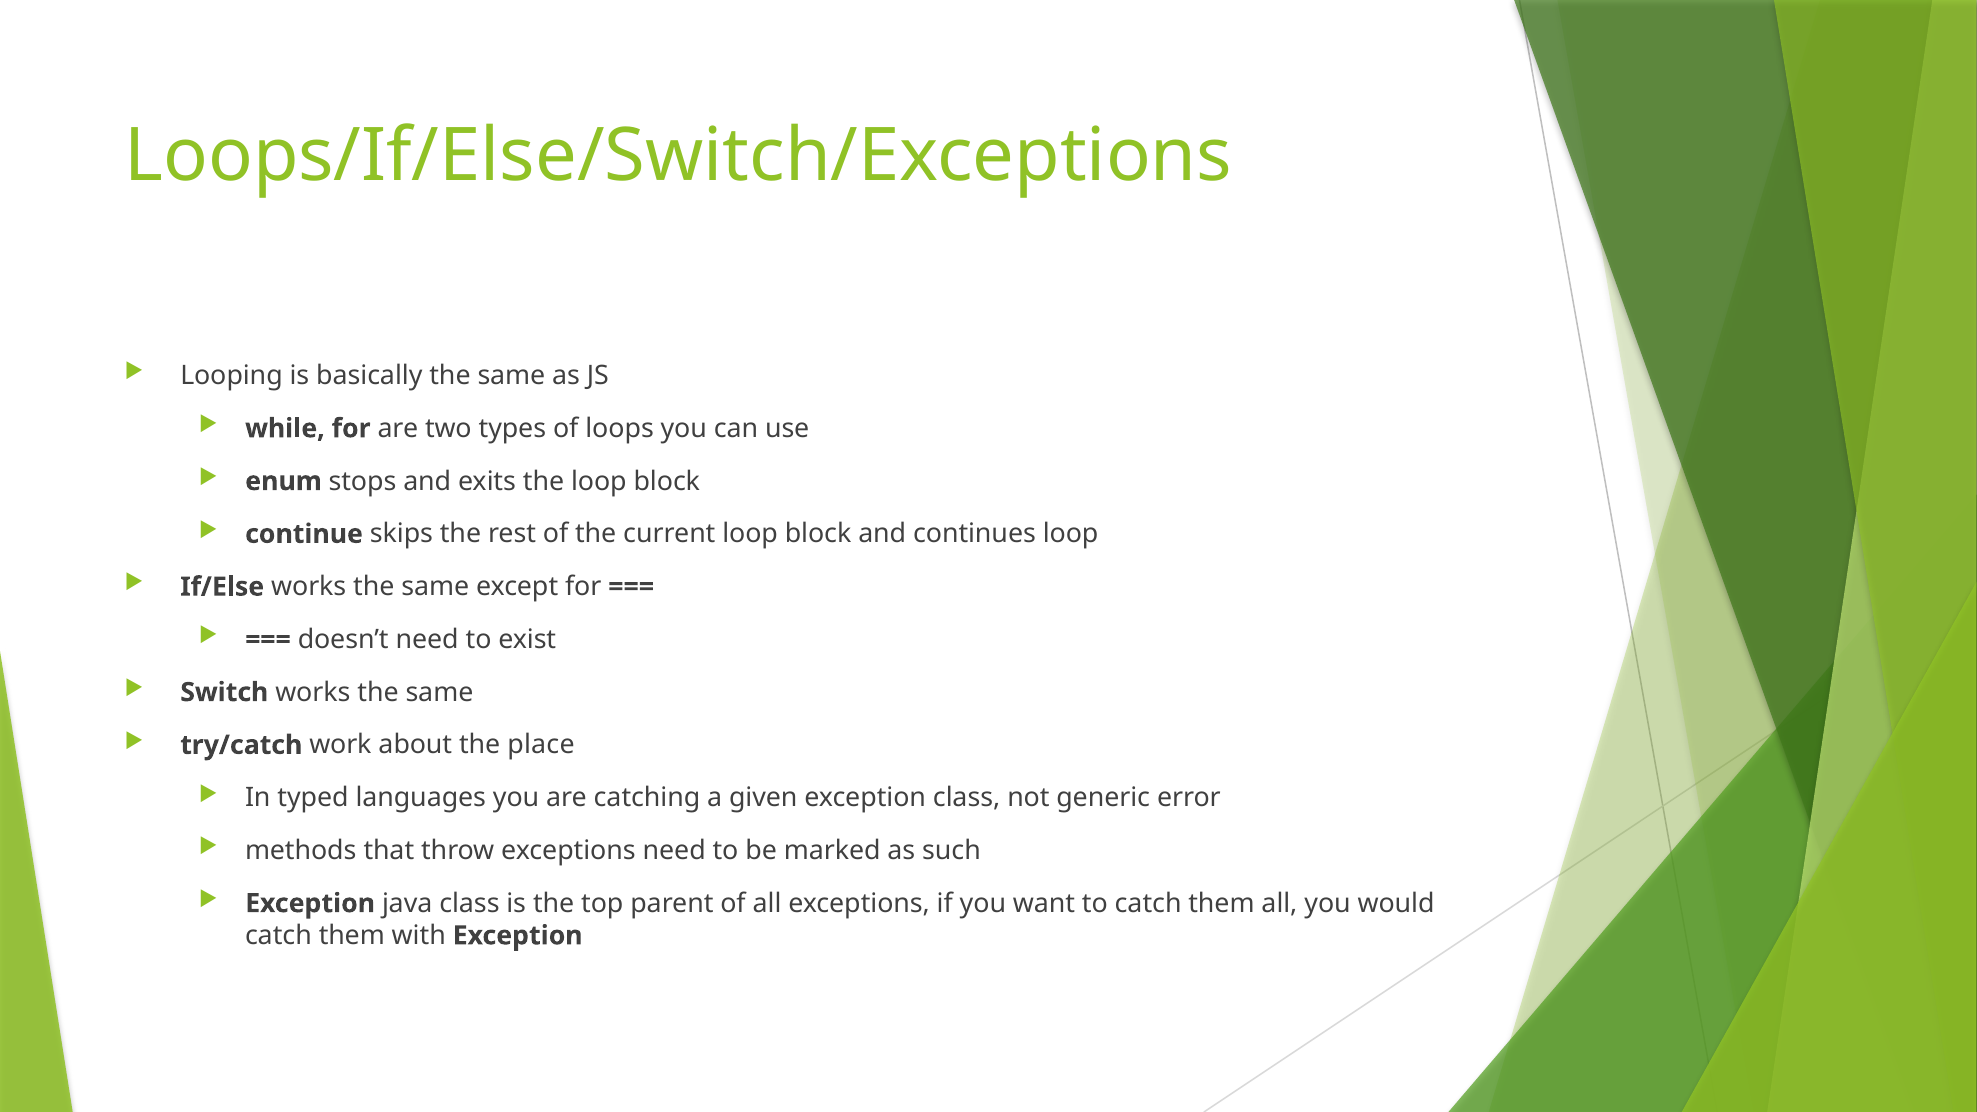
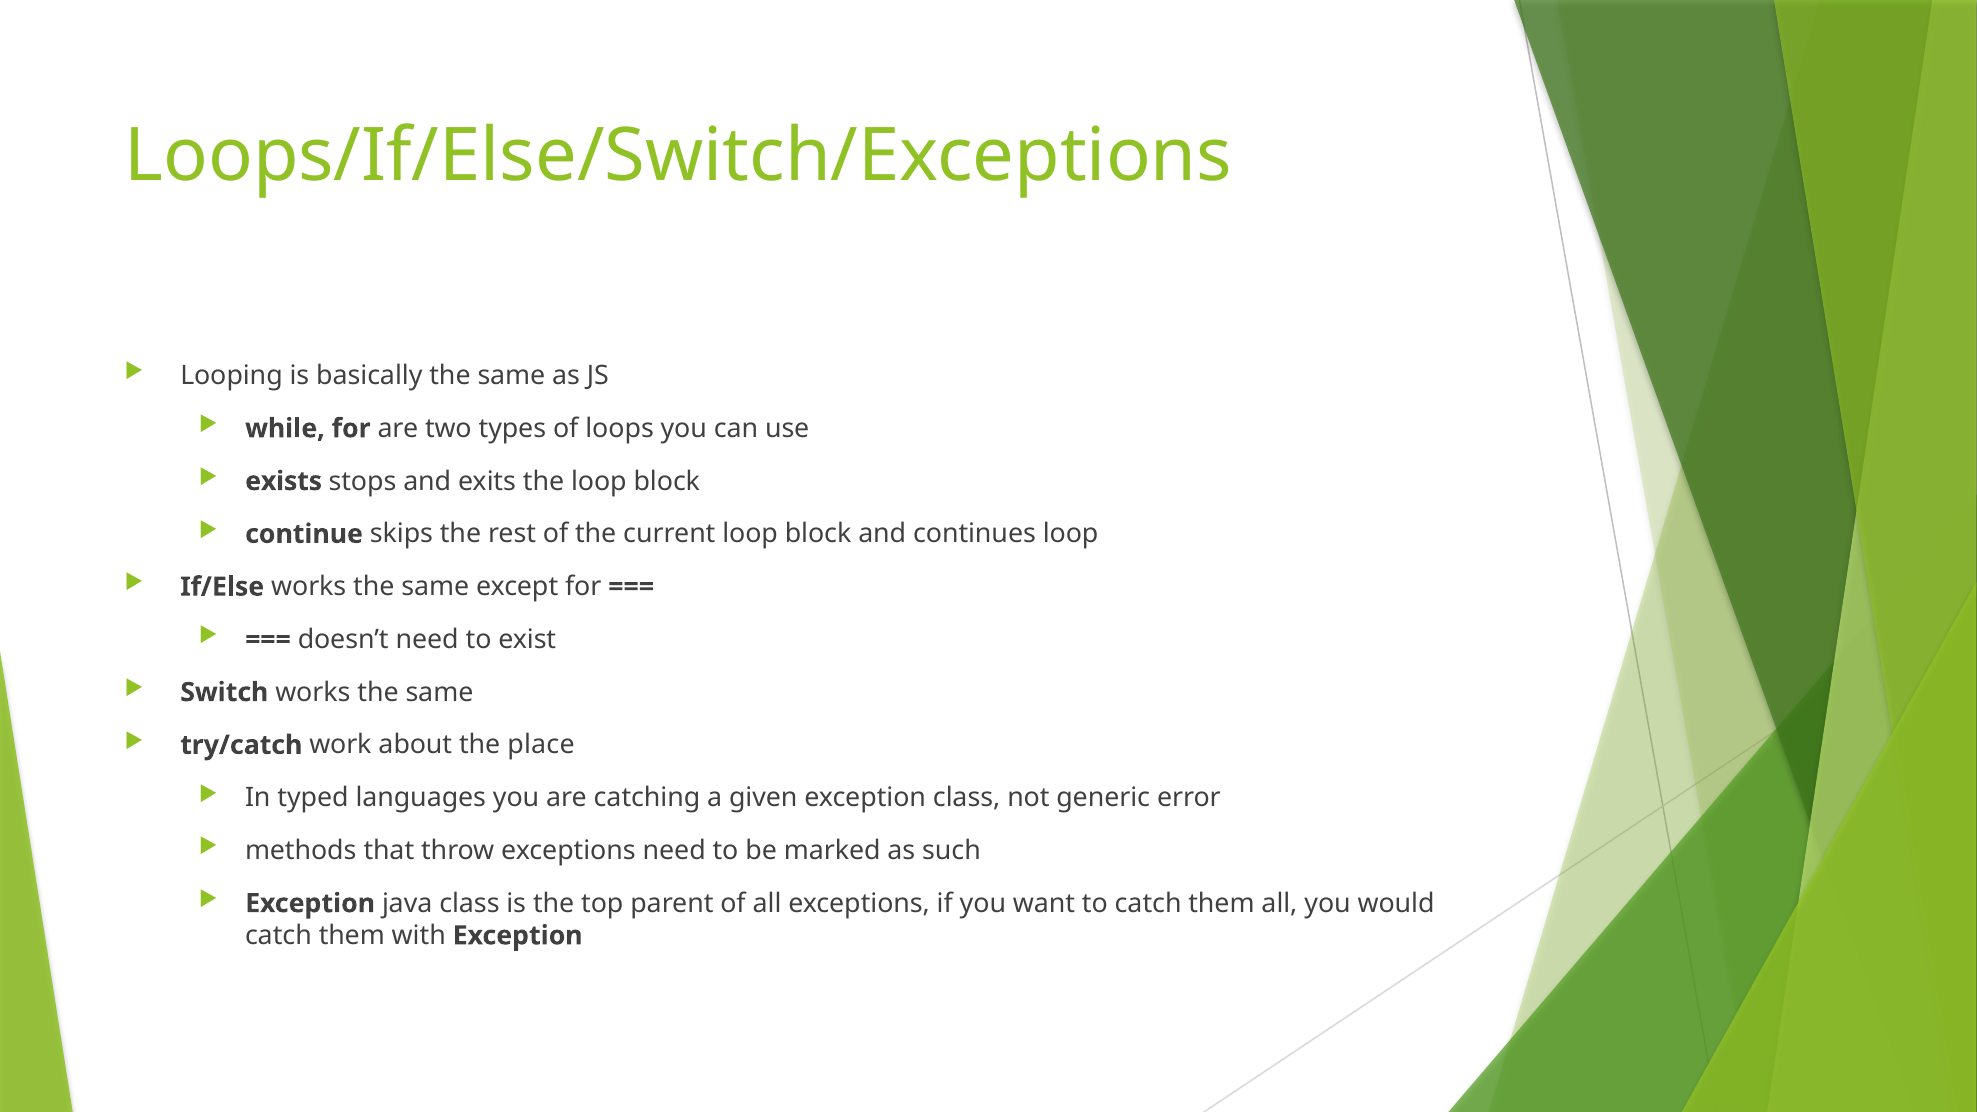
enum: enum -> exists (284, 481)
